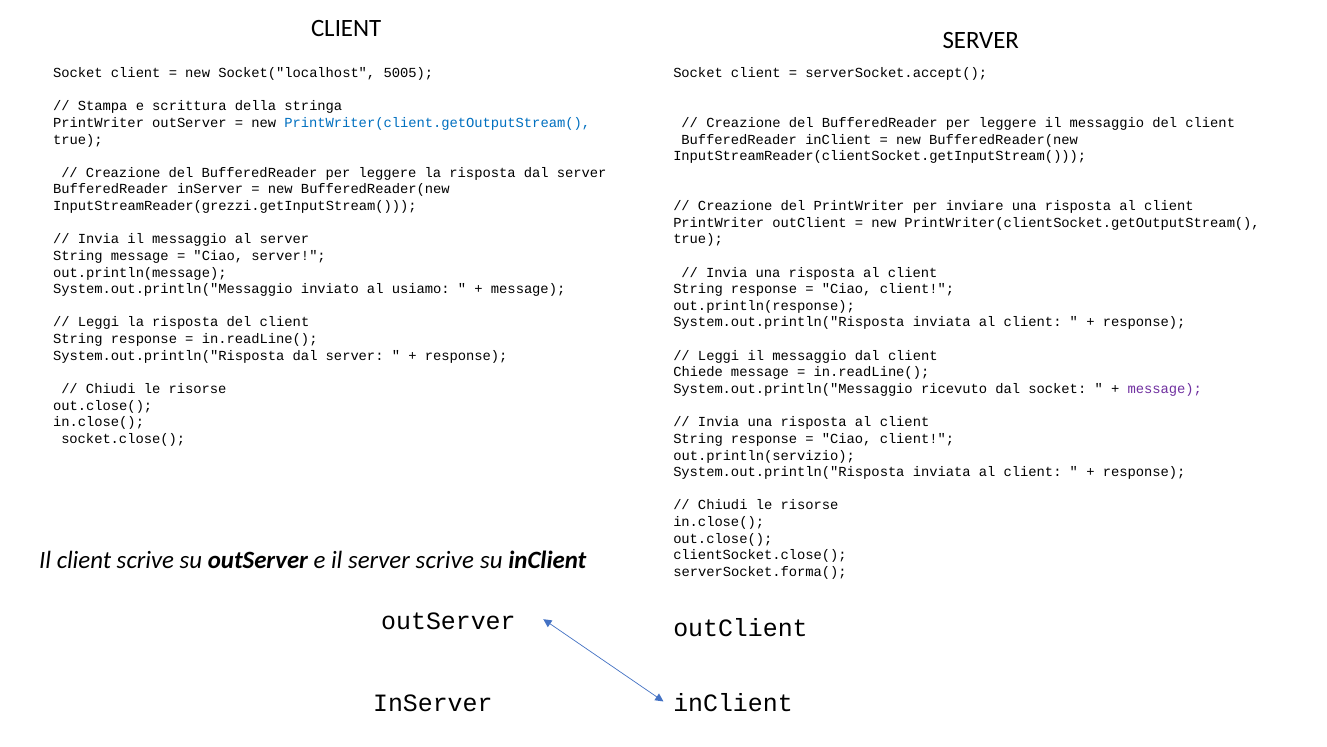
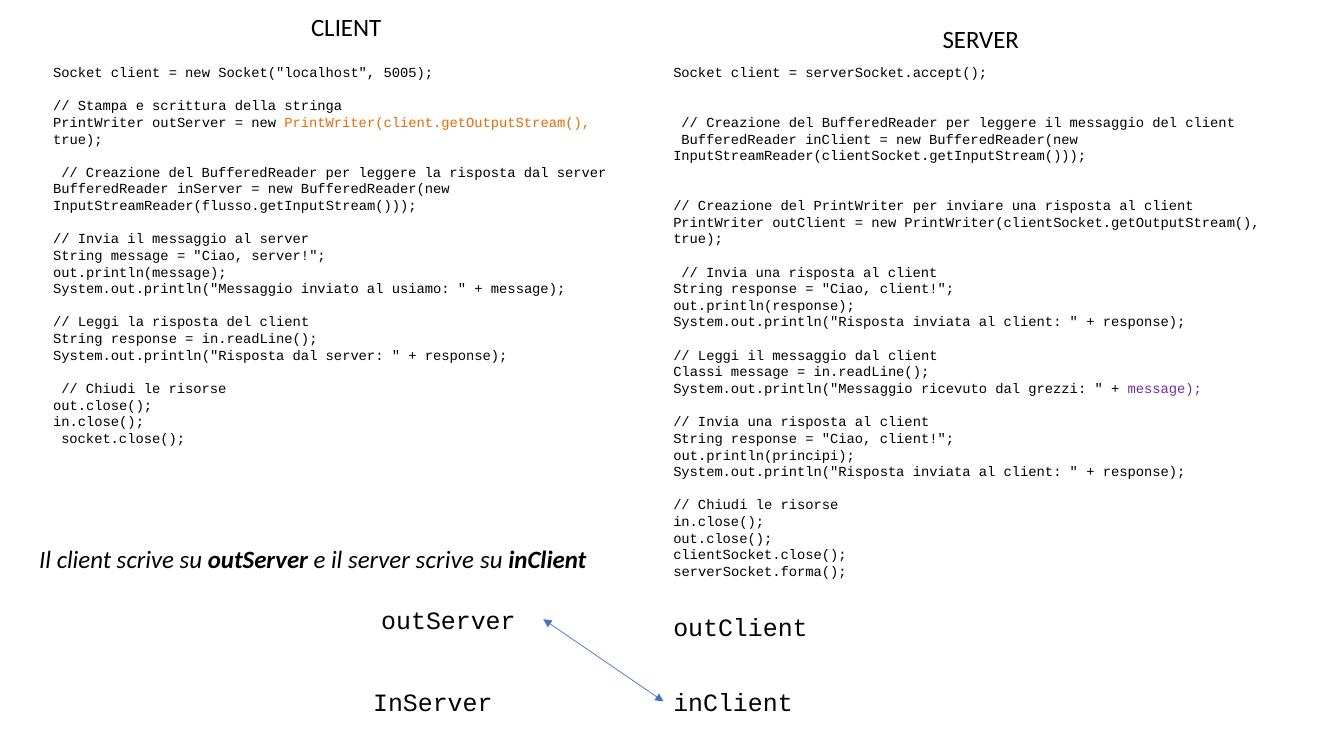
PrintWriter(client.getOutputStream( colour: blue -> orange (437, 123)
InputStreamReader(grezzi.getInputStream(: InputStreamReader(grezzi.getInputStream( -> InputStreamReader(flusso.getInputStream( (235, 206)
Chiede: Chiede -> Classi (698, 372)
dal socket: socket -> grezzi (1057, 389)
out.println(servizio: out.println(servizio -> out.println(principi (764, 455)
